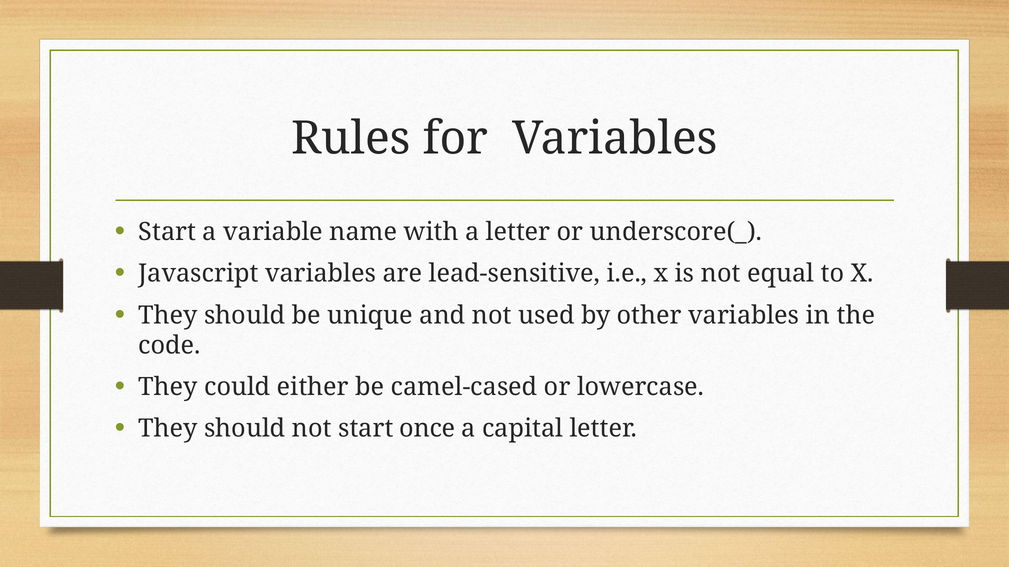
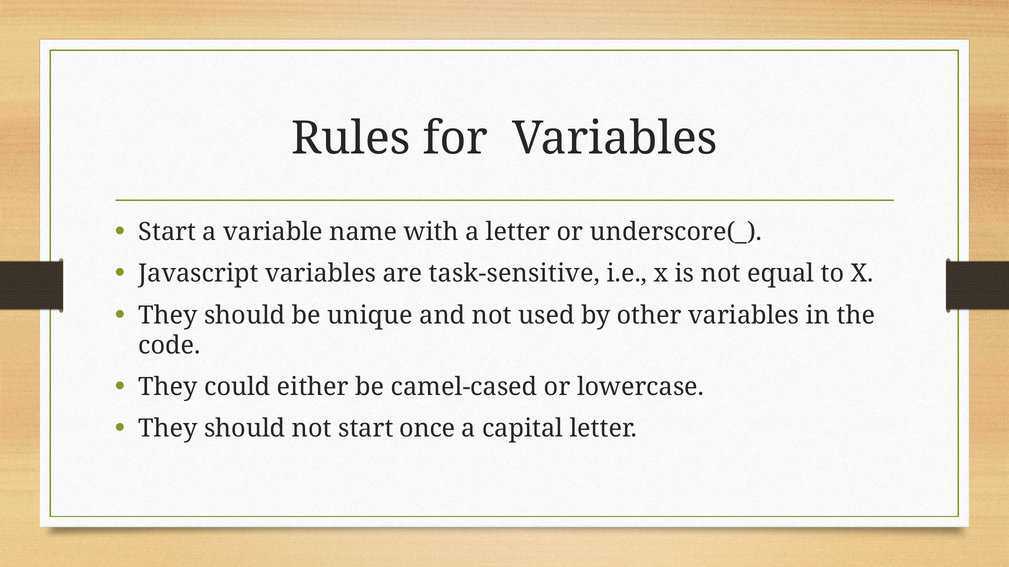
lead-sensitive: lead-sensitive -> task-sensitive (514, 274)
